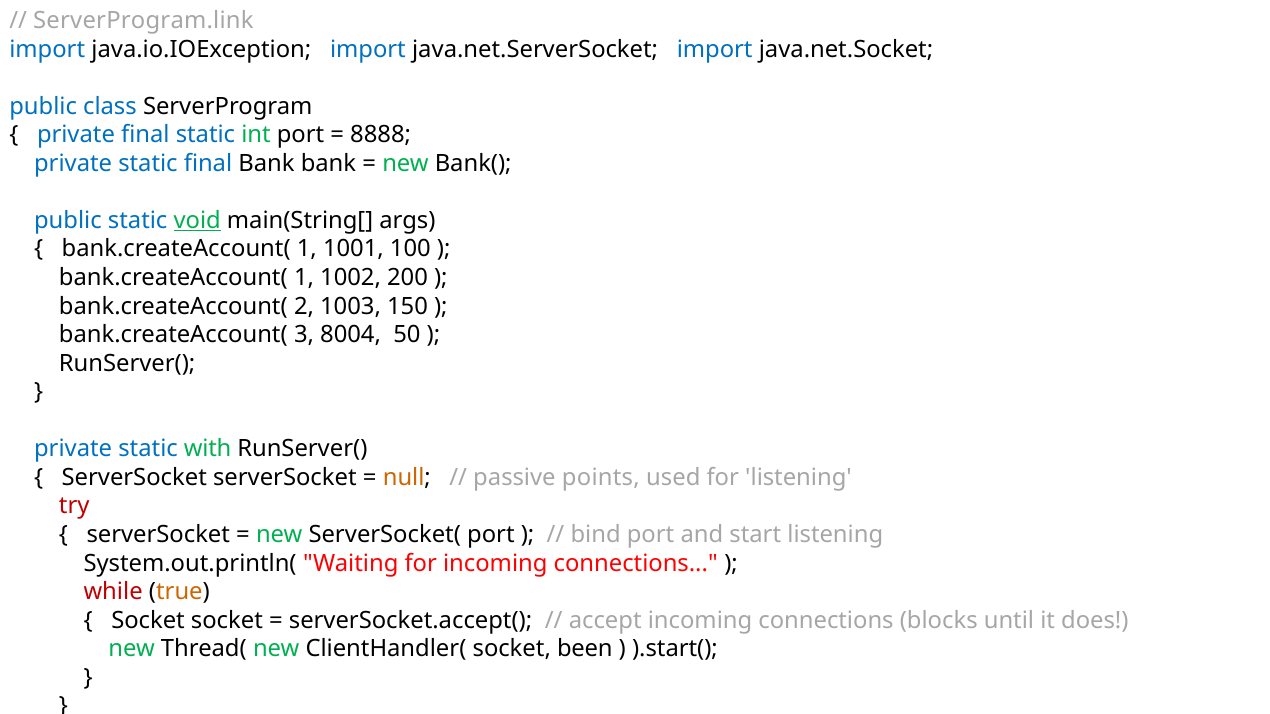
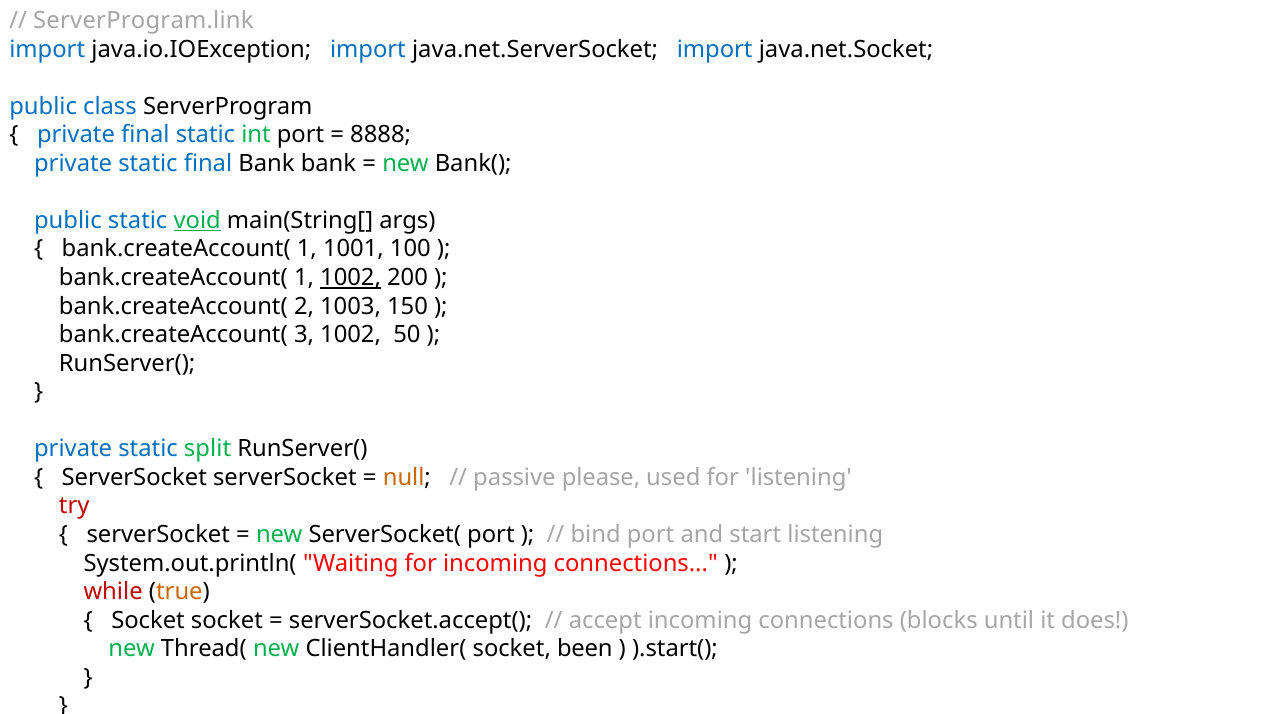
1002 underline: none -> present (351, 278)
3 8004: 8004 -> 1002 (351, 335)
with: with -> split (208, 449)
points: points -> please (601, 478)
